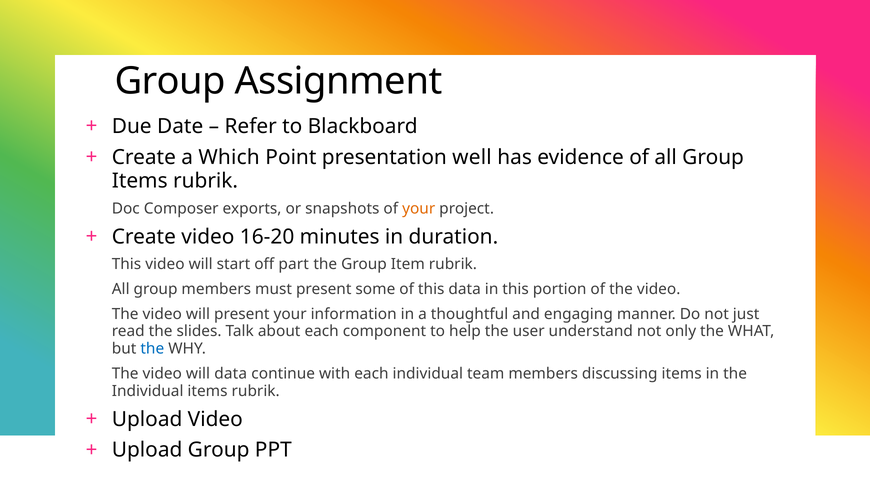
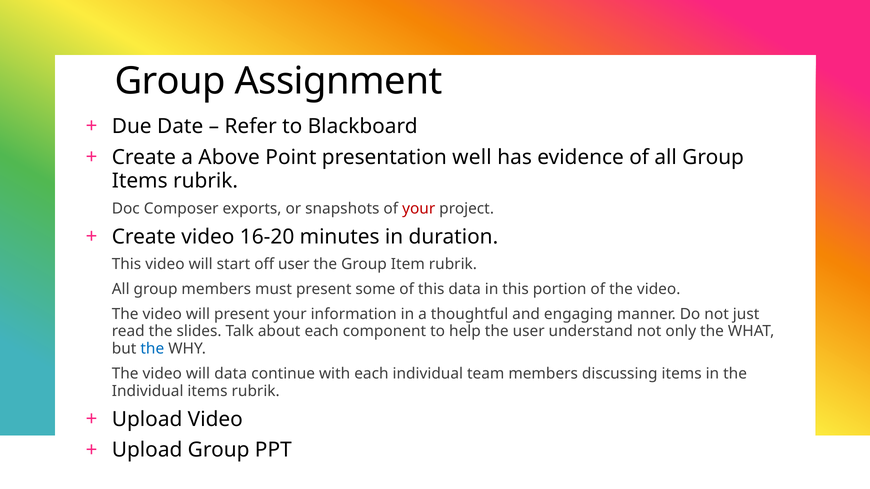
Which: Which -> Above (229, 157)
your colour: orange -> red (419, 209)
off part: part -> user (294, 265)
